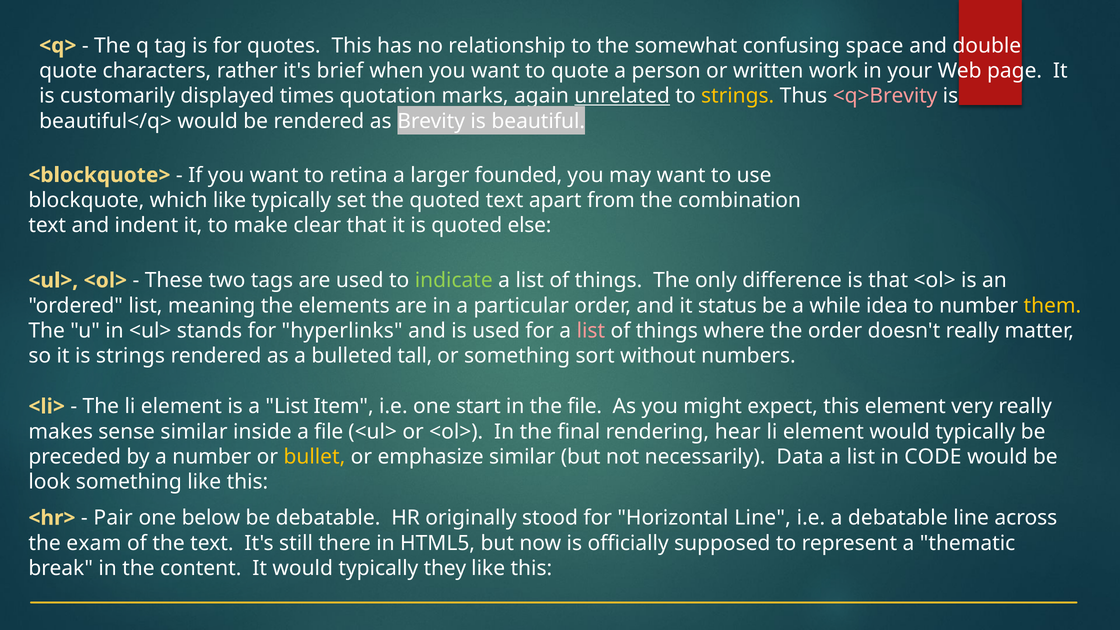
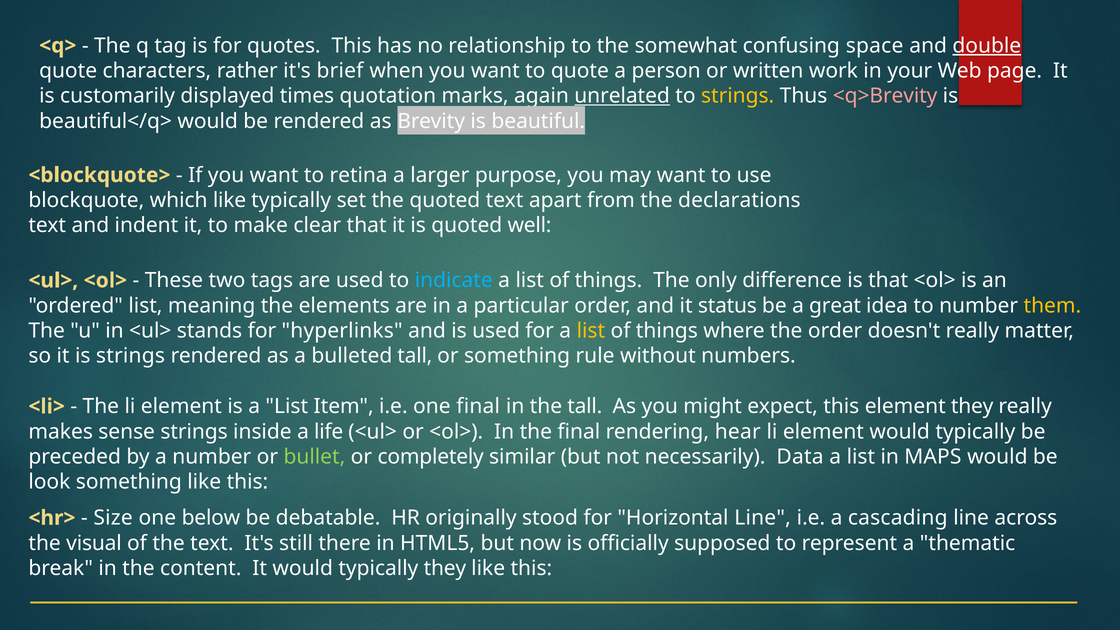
double underline: none -> present (987, 46)
founded: founded -> purpose (518, 175)
combination: combination -> declarations (739, 200)
else: else -> well (529, 226)
indicate colour: light green -> light blue (454, 280)
while: while -> great (835, 306)
list colour: pink -> yellow (591, 331)
sort: sort -> rule (595, 356)
one start: start -> final (478, 406)
the file: file -> tall (585, 406)
element very: very -> they (972, 406)
sense similar: similar -> strings (194, 432)
a file: file -> life (329, 432)
bullet colour: yellow -> light green (314, 457)
emphasize: emphasize -> completely (431, 457)
CODE: CODE -> MAPS (933, 457)
Pair: Pair -> Size (113, 518)
a debatable: debatable -> cascading (898, 518)
exam: exam -> visual (94, 543)
